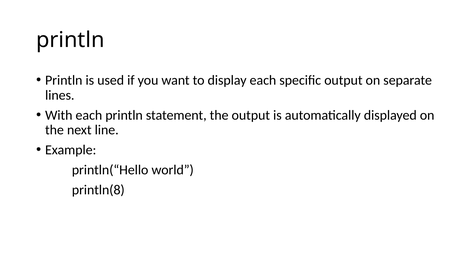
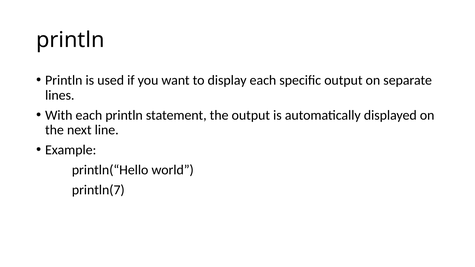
println(8: println(8 -> println(7 (98, 190)
